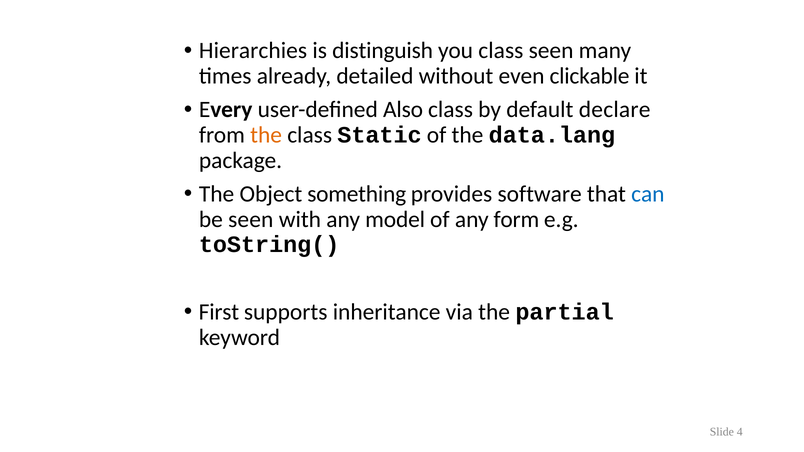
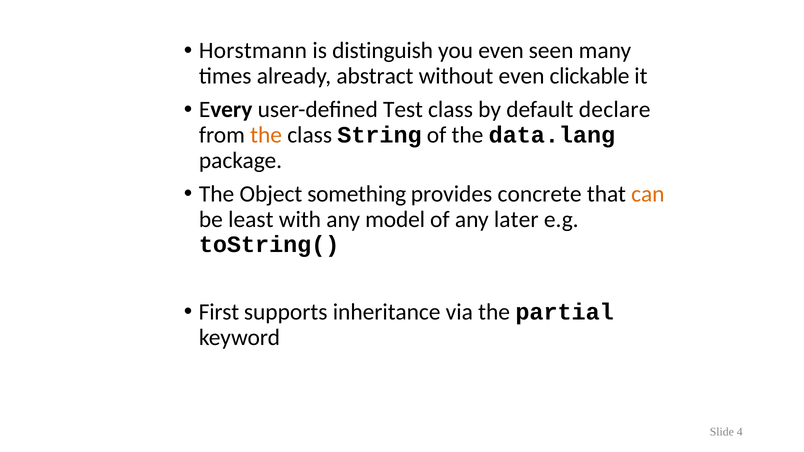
Hierarchies: Hierarchies -> Horstmann (253, 51)
you class: class -> even (501, 51)
detailed: detailed -> abstract (375, 76)
Also: Also -> Test (403, 110)
Static: Static -> String (380, 135)
software: software -> concrete (540, 194)
can colour: blue -> orange (648, 194)
be seen: seen -> least (251, 219)
form: form -> later (516, 219)
